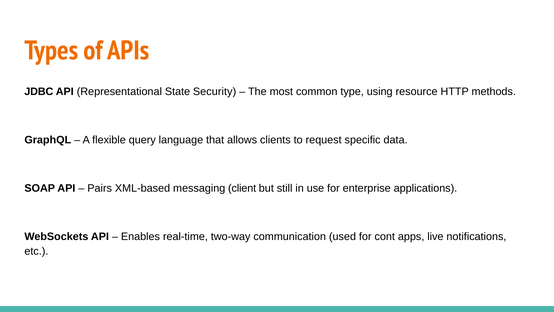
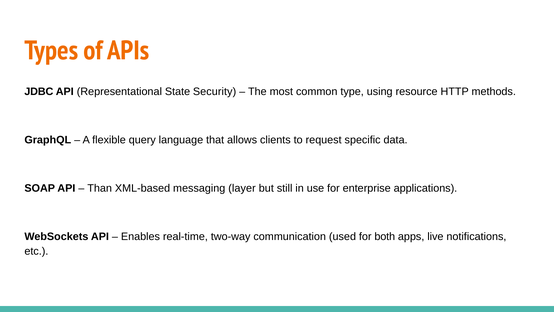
Pairs: Pairs -> Than (100, 188)
client: client -> layer (242, 188)
cont: cont -> both (385, 236)
